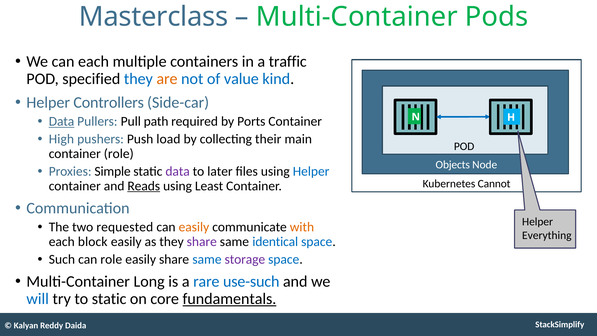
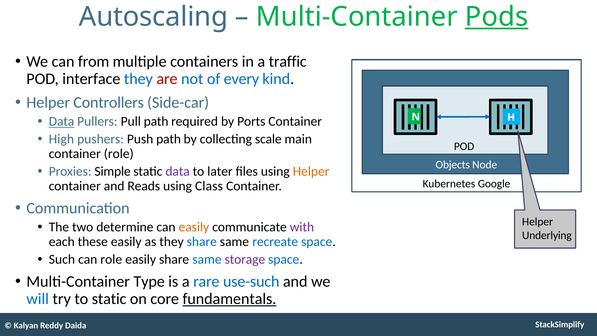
Masterclass: Masterclass -> Autoscaling (153, 17)
Pods underline: none -> present (497, 17)
can each: each -> from (94, 61)
specified: specified -> interface (91, 79)
are colour: orange -> red (167, 79)
value: value -> every (241, 79)
Push load: load -> path (169, 139)
their: their -> scale (268, 139)
Helper colour: blue -> orange (311, 171)
Cannot: Cannot -> Google (494, 184)
Reads underline: present -> none (144, 186)
Least: Least -> Class (209, 186)
requested: requested -> determine (125, 227)
with colour: orange -> purple (302, 227)
Everything: Everything -> Underlying (547, 235)
block: block -> these (93, 242)
share colour: purple -> blue (202, 242)
identical: identical -> recreate (275, 242)
Long: Long -> Type (149, 281)
